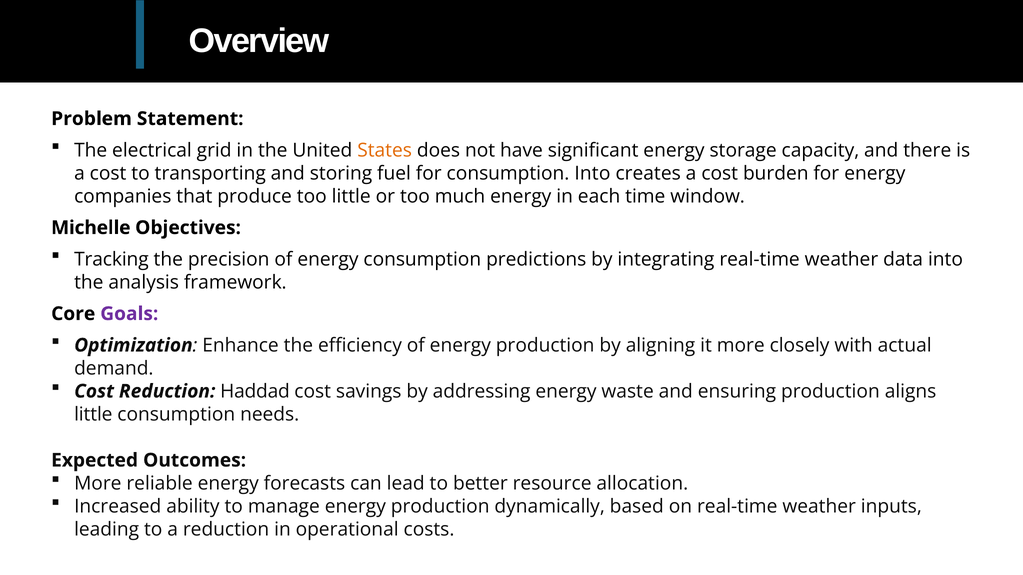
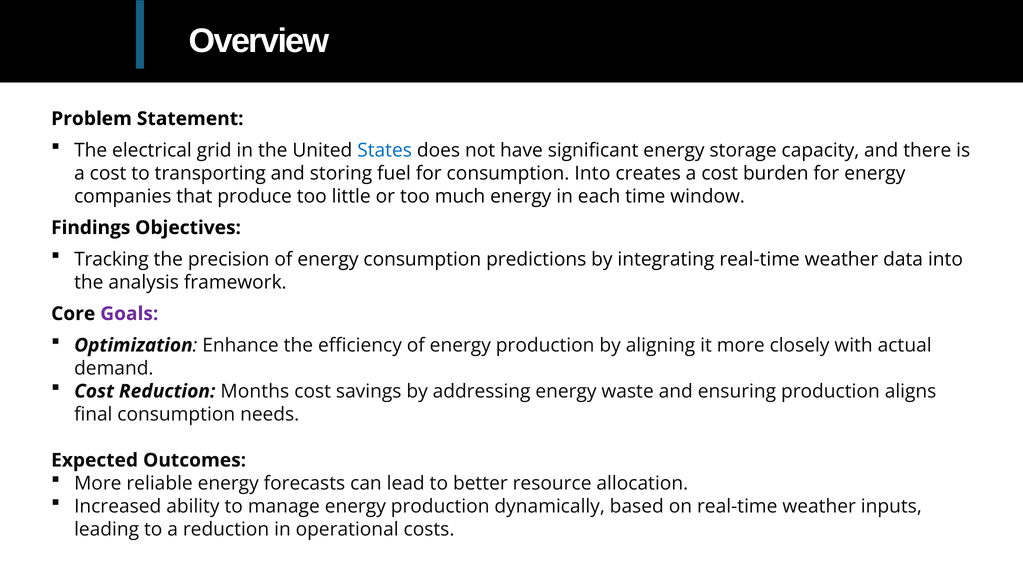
States colour: orange -> blue (385, 150)
Michelle: Michelle -> Findings (91, 228)
Haddad: Haddad -> Months (255, 392)
little: little -> final (93, 415)
